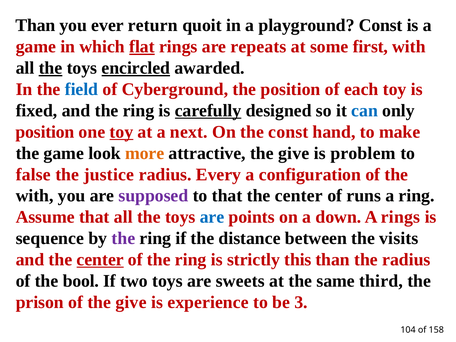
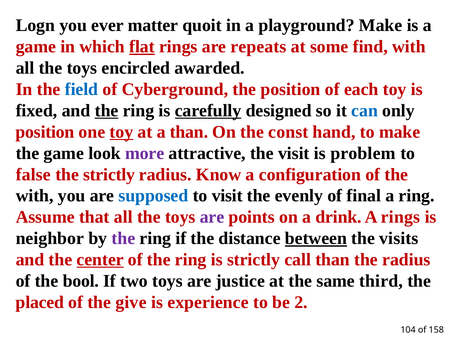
Than: Than -> Logn (35, 25)
return: return -> matter (153, 25)
playground Const: Const -> Make (381, 25)
first: first -> find (370, 47)
the underline: present -> none (51, 68)
encircled underline: present -> none (136, 68)
the underline: none -> present (107, 111)
a next: next -> than (189, 132)
more colour: orange -> purple (145, 153)
attractive the give: give -> visit (294, 153)
the justice: justice -> strictly (109, 174)
Every: Every -> Know (219, 174)
supposed colour: purple -> blue (153, 196)
to that: that -> visit (227, 196)
center: center -> evenly (299, 196)
runs: runs -> final (364, 196)
are colour: blue -> purple (212, 217)
down: down -> drink (339, 217)
sequence: sequence -> neighbor (50, 238)
between underline: none -> present (316, 238)
this: this -> call (298, 260)
sweets: sweets -> justice (240, 281)
prison: prison -> placed (40, 302)
3: 3 -> 2 (301, 302)
